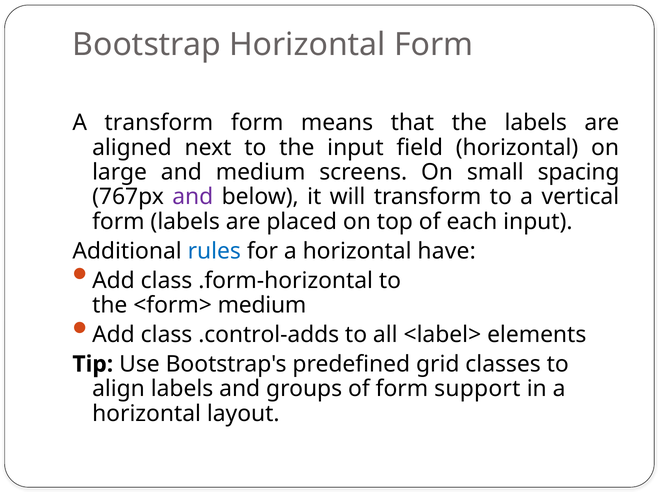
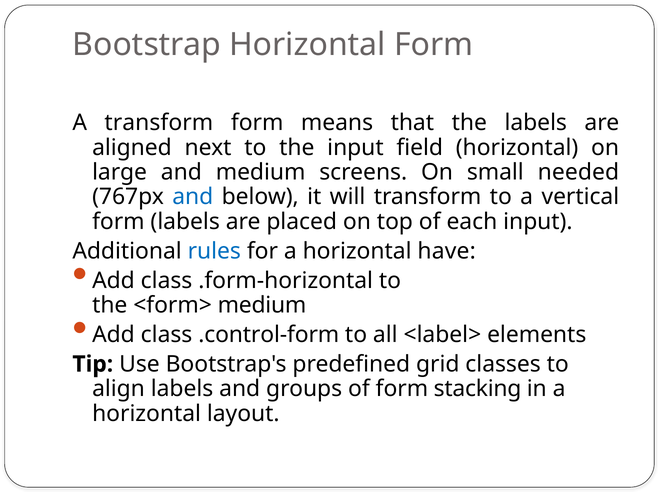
spacing: spacing -> needed (578, 172)
and colour: purple -> blue (193, 197)
.control-adds: .control-adds -> .control-form (269, 335)
support: support -> stacking (478, 389)
